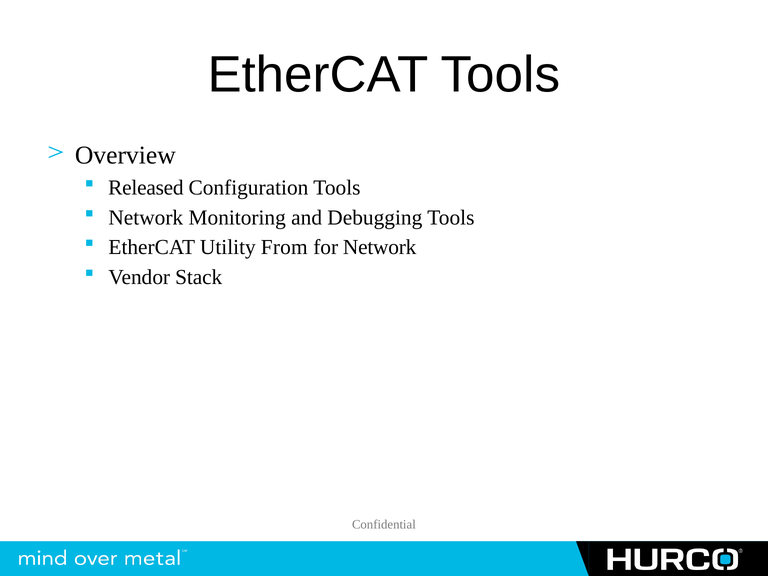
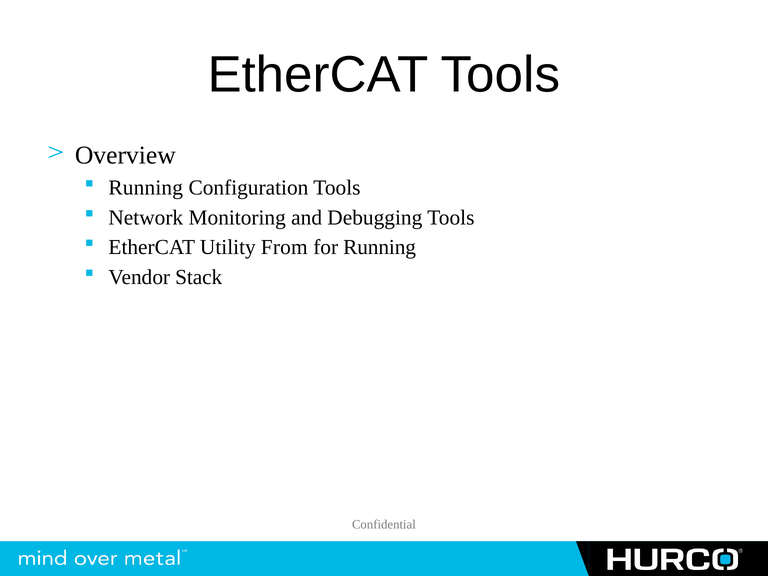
Released: Released -> Running (146, 188)
for Network: Network -> Running (380, 247)
